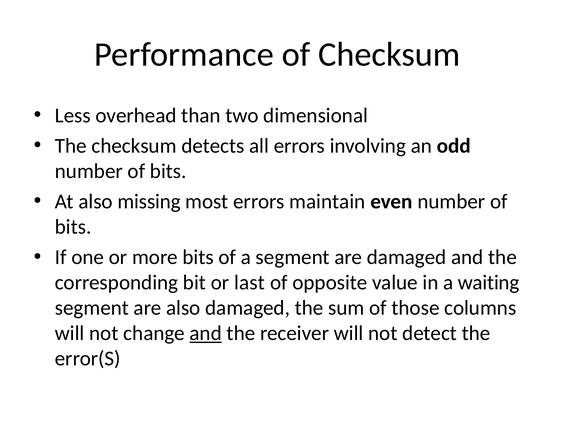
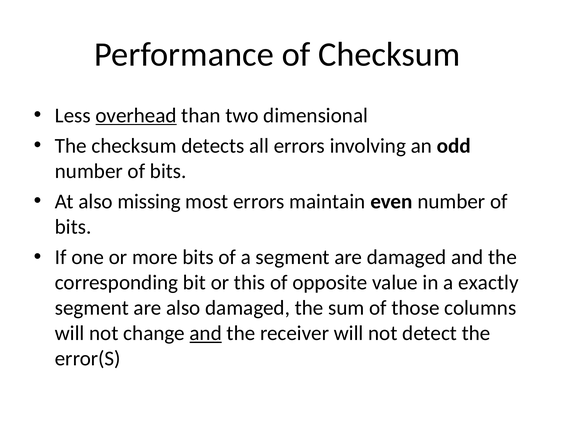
overhead underline: none -> present (136, 115)
last: last -> this (250, 283)
waiting: waiting -> exactly (488, 283)
